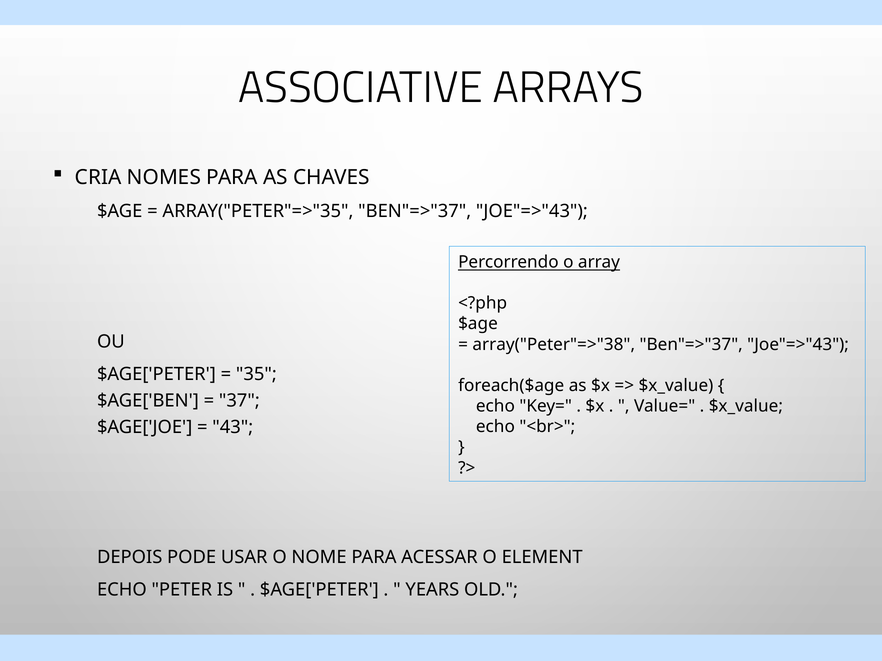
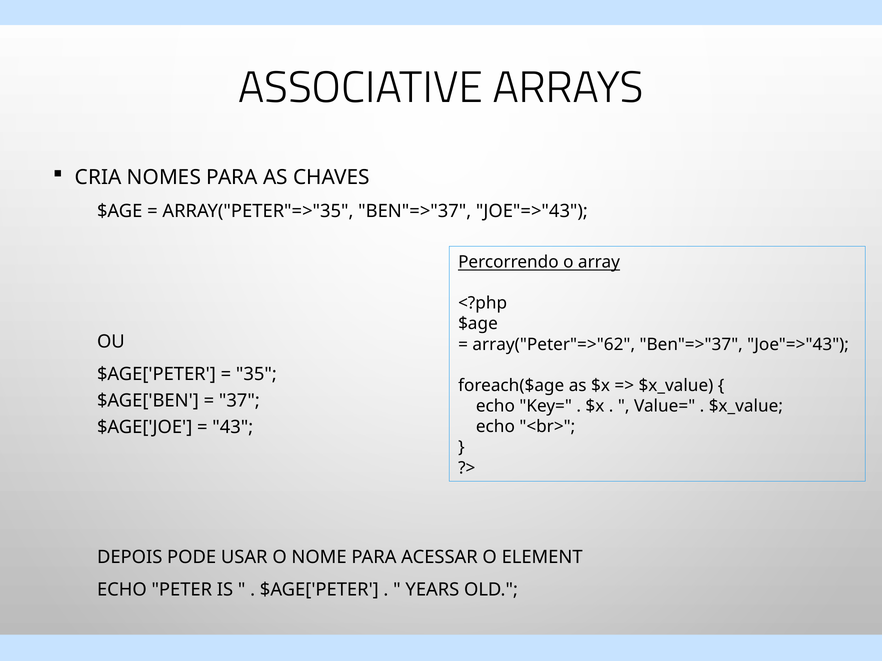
array("Peter"=>"38: array("Peter"=>"38 -> array("Peter"=>"62 (554, 345)
